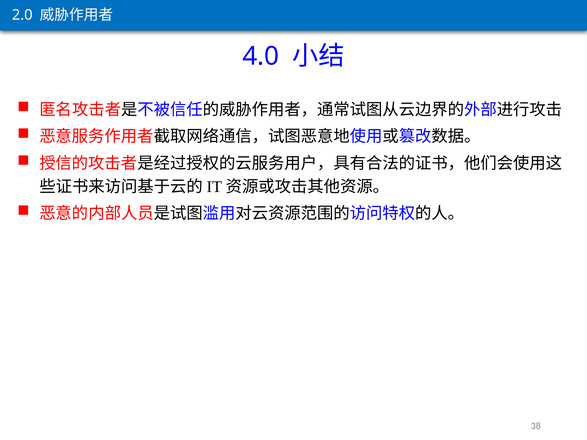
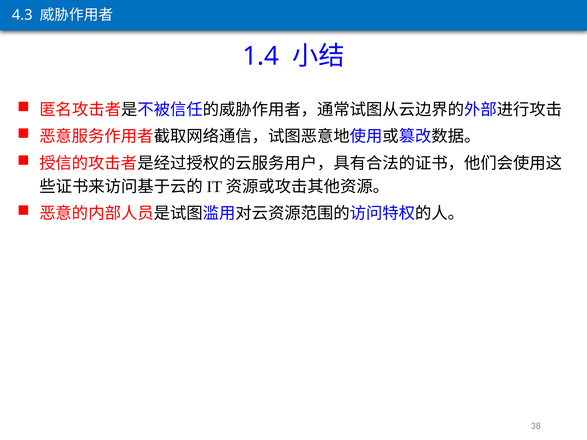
2.0: 2.0 -> 4.3 (22, 15)
4.0: 4.0 -> 1.4 (261, 56)
